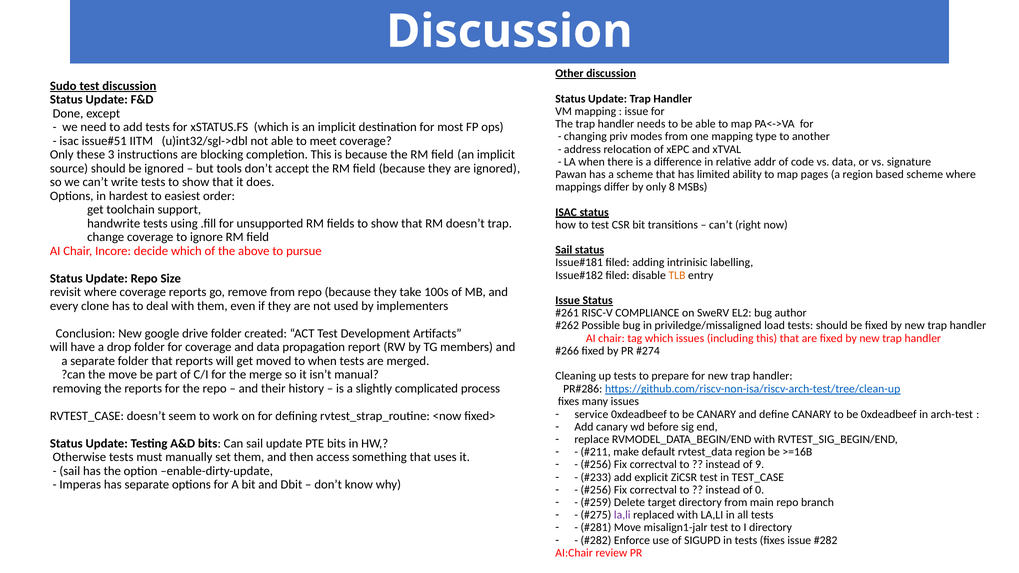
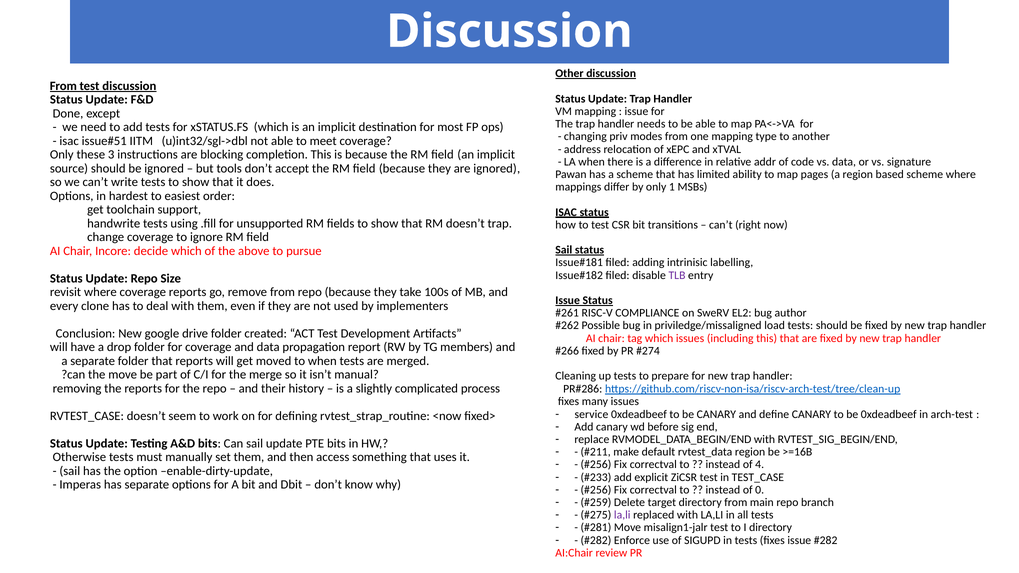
Sudo: Sudo -> From (63, 86)
8: 8 -> 1 (672, 187)
TLB colour: orange -> purple (677, 275)
9: 9 -> 4 (760, 465)
